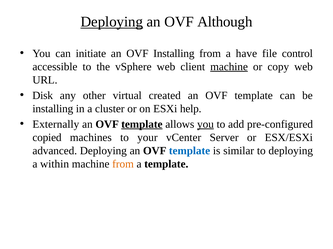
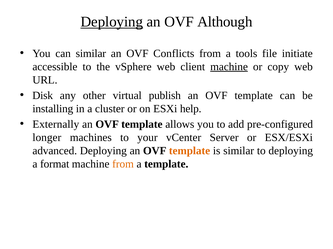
can initiate: initiate -> similar (91, 54)
OVF Installing: Installing -> Conflicts (174, 54)
have: have -> tools (246, 54)
control: control -> initiate (297, 54)
created: created -> publish (165, 96)
template underline: present -> none (142, 125)
you underline: present -> none (205, 125)
copied: copied -> longer (47, 138)
template colour: blue -> orange (190, 151)
within: within -> format (55, 165)
